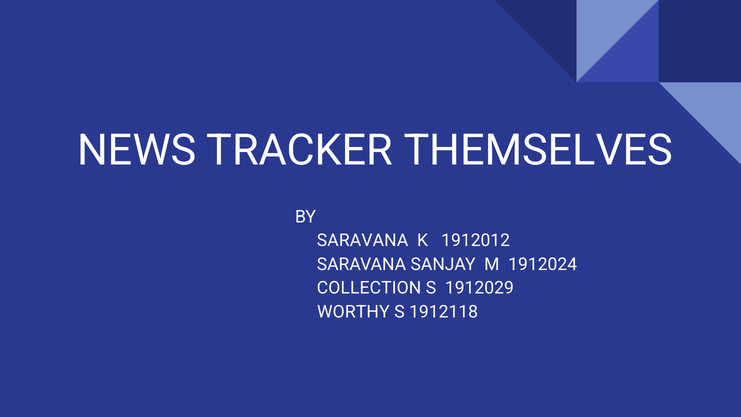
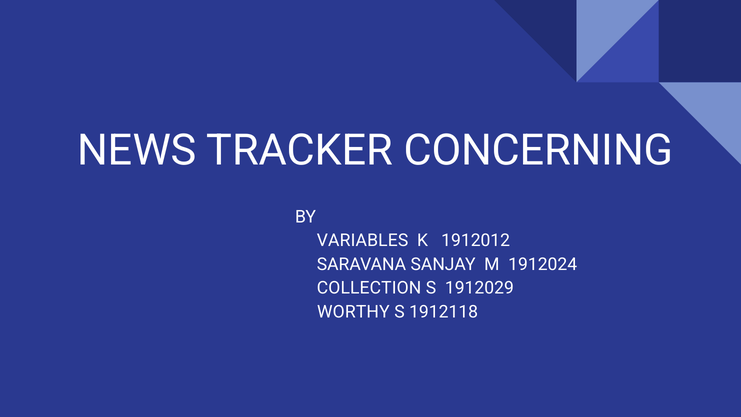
THEMSELVES: THEMSELVES -> CONCERNING (538, 151)
SARAVANA: SARAVANA -> VARIABLES (363, 241)
